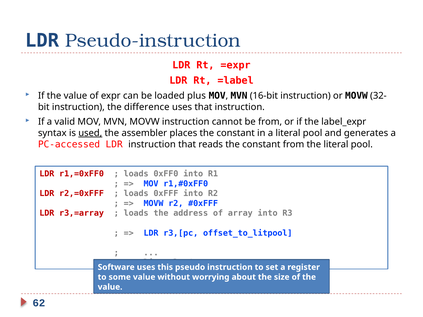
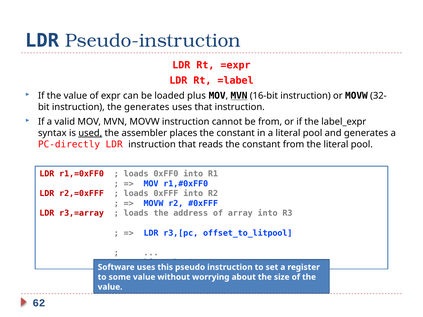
MVN underline: none -> present (239, 96)
the difference: difference -> generates (147, 107)
PC-accessed: PC-accessed -> PC-directly (69, 144)
